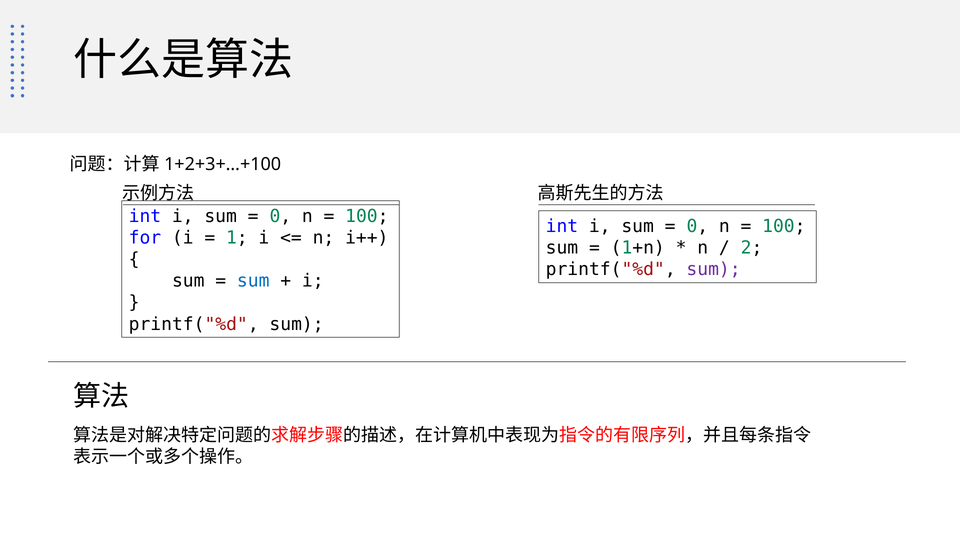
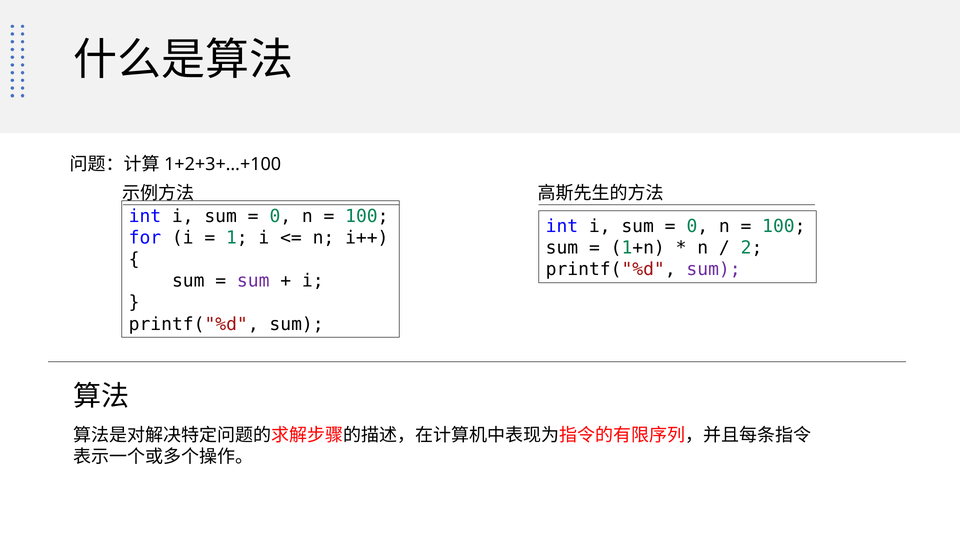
sum colour: blue -> purple (253, 281)
